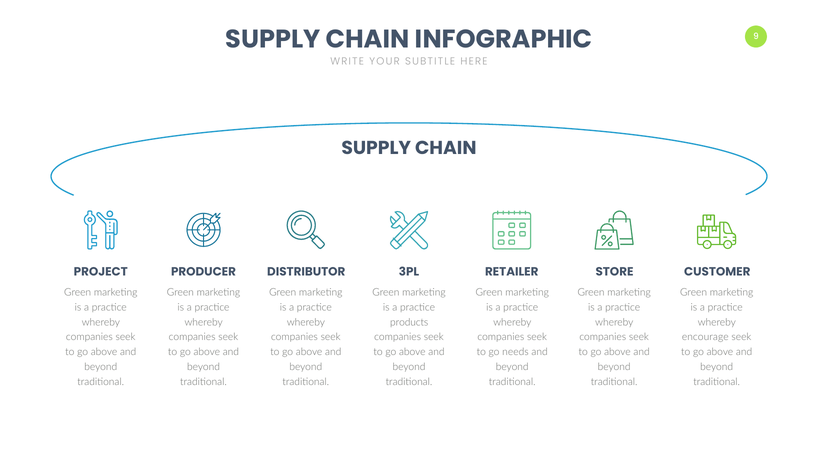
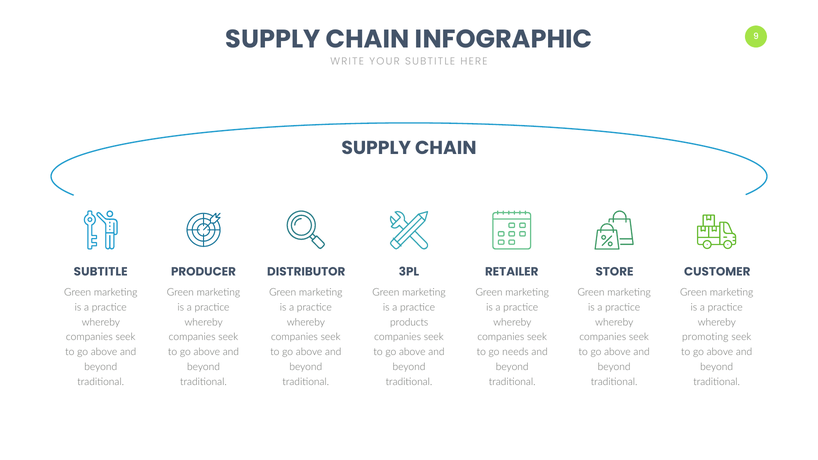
PROJECT: PROJECT -> SUBTITLE (101, 272)
encourage: encourage -> promoting (705, 337)
